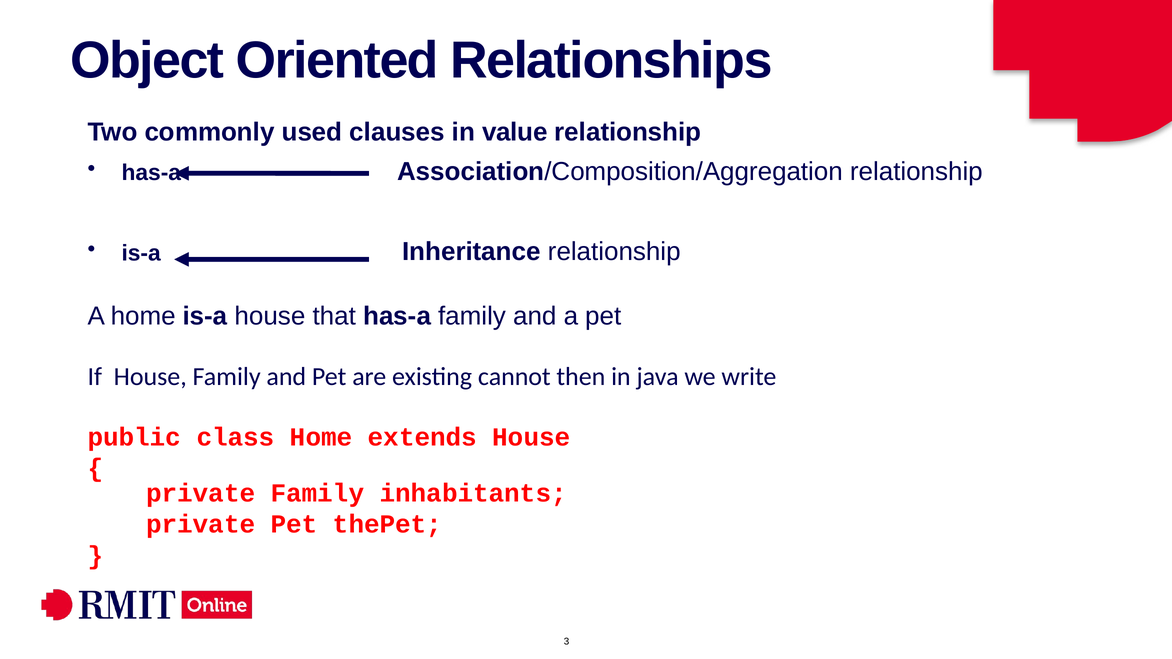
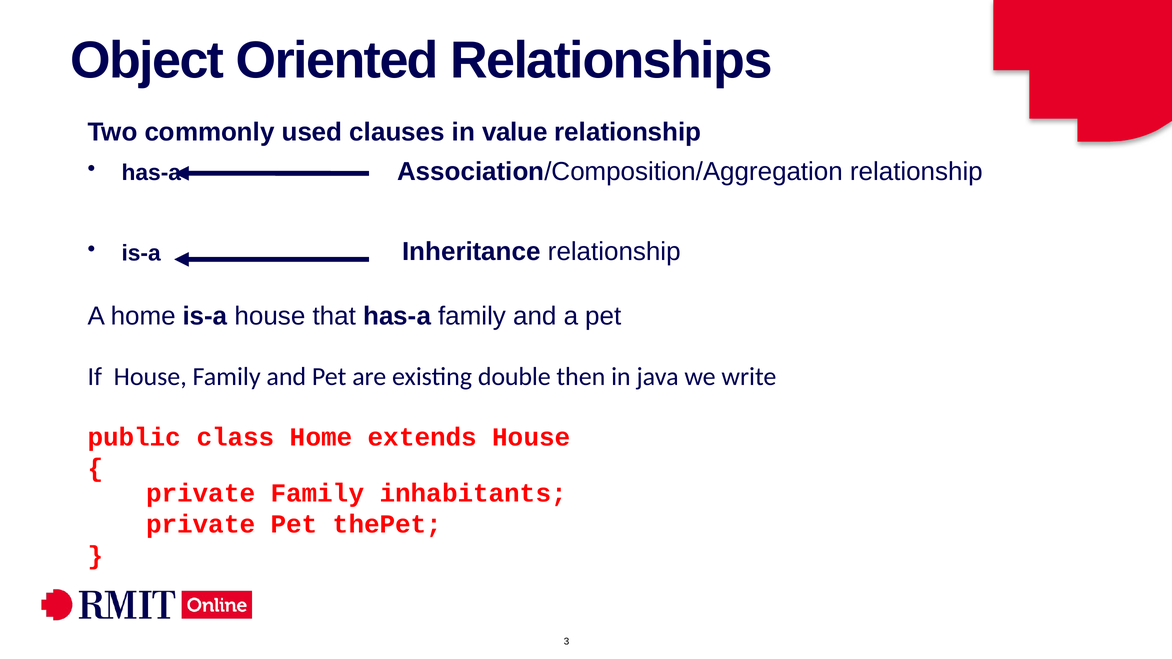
cannot: cannot -> double (514, 377)
